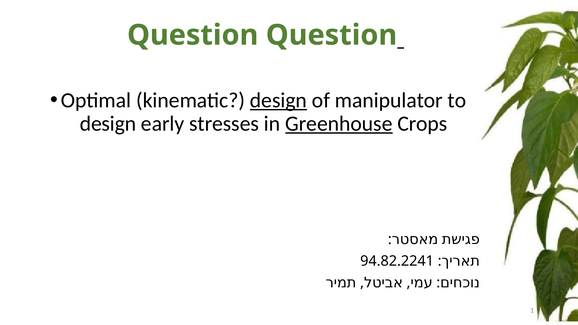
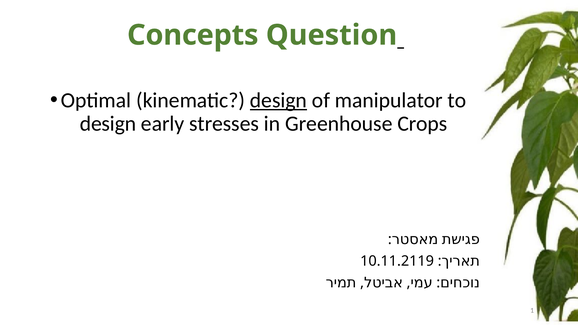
Question: Question -> Concepts (193, 35)
Greenhouse underline: present -> none (339, 124)
94.82.2241: 94.82.2241 -> 10.11.2119 (397, 261)
